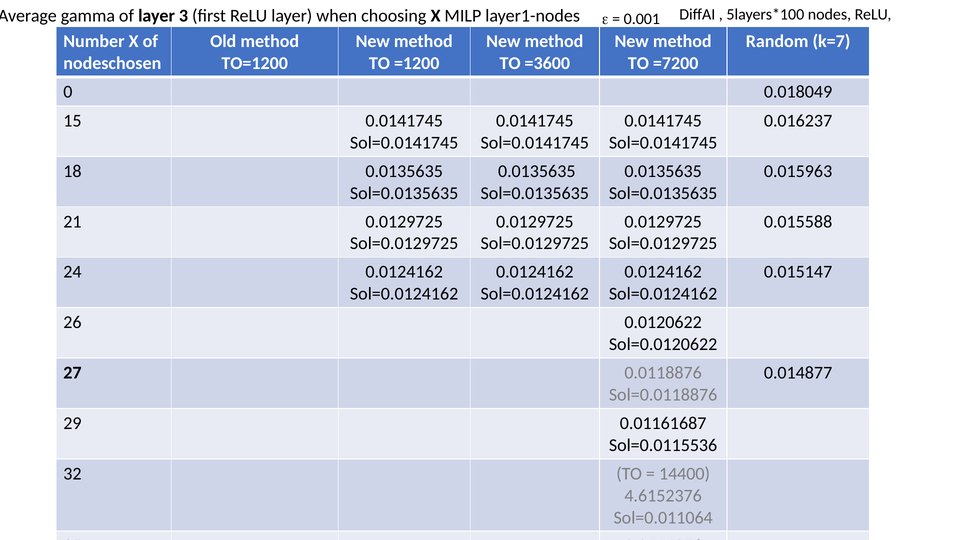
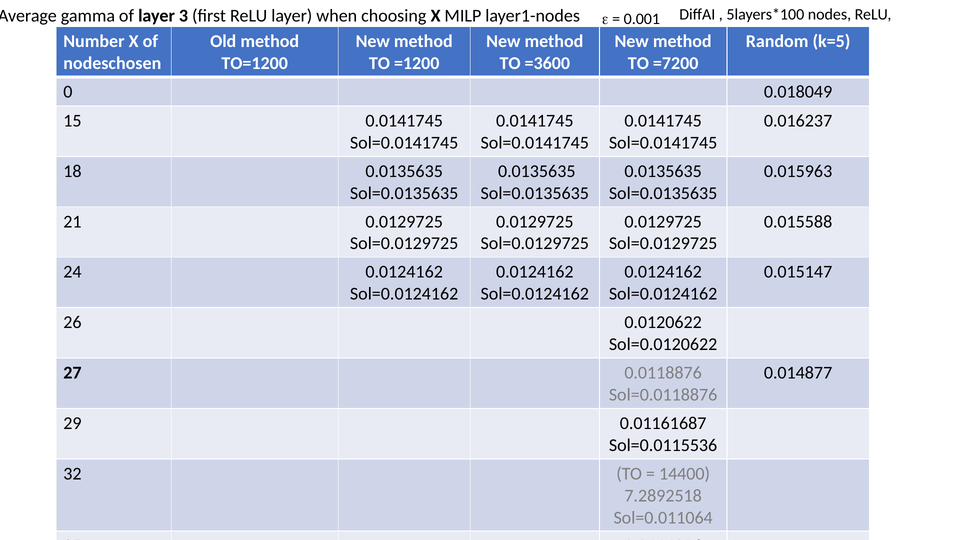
k=7: k=7 -> k=5 (831, 41)
4.6152376: 4.6152376 -> 7.2892518 (663, 496)
